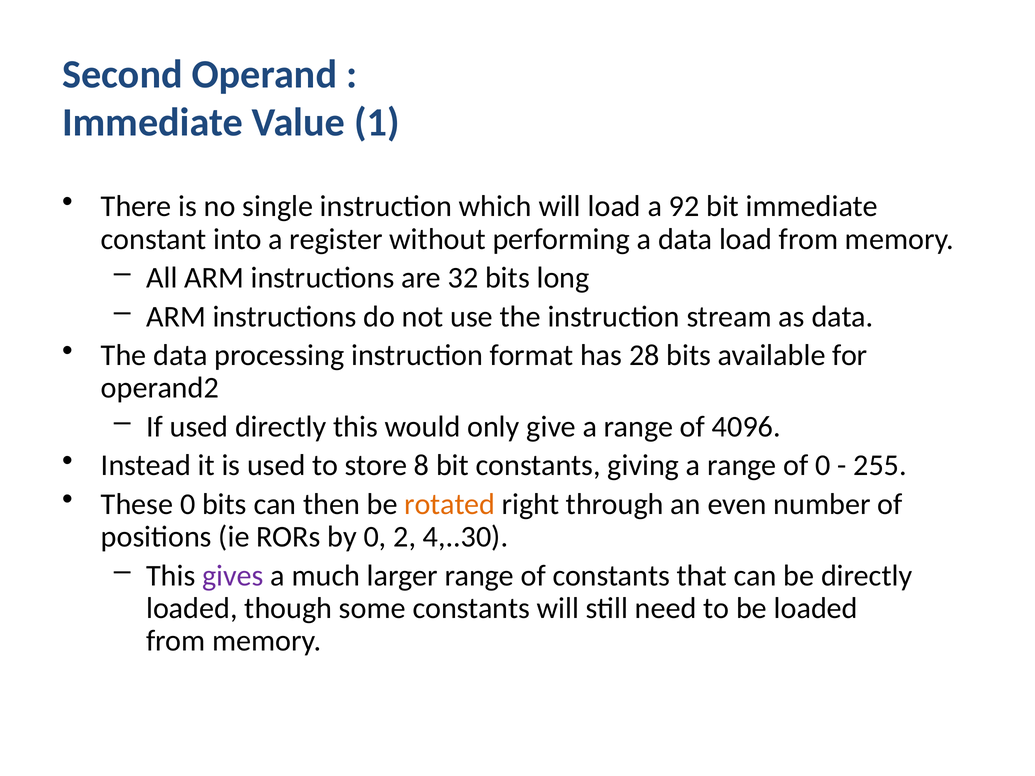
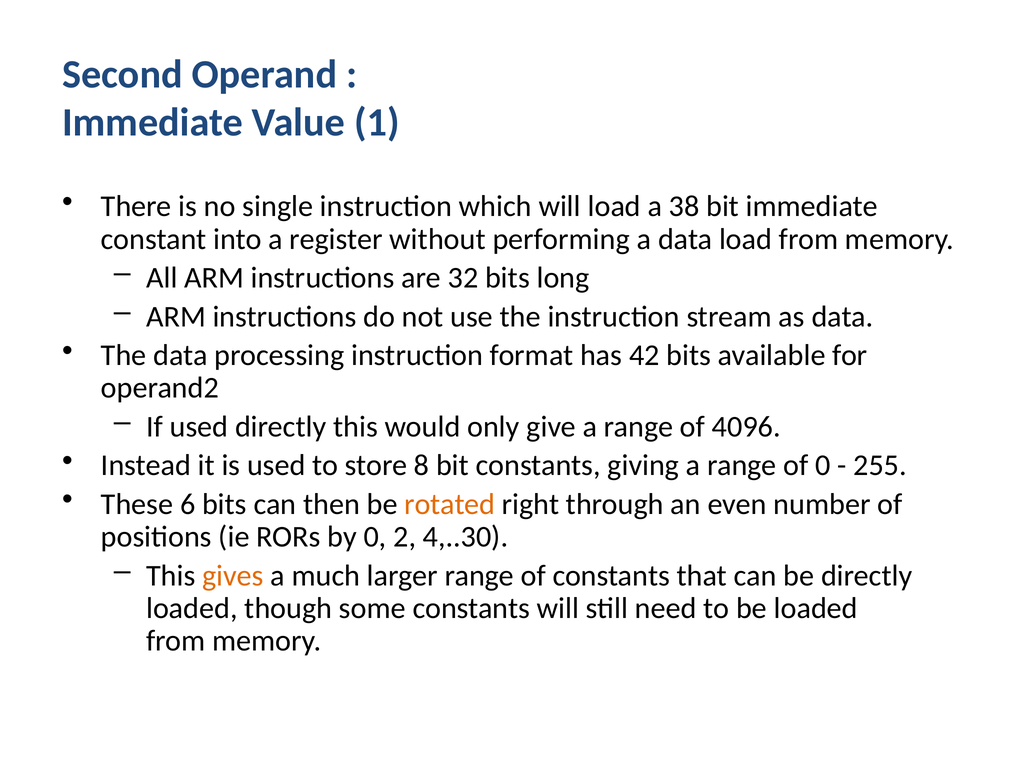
92: 92 -> 38 (684, 207)
28: 28 -> 42 (644, 356)
These 0: 0 -> 6 (188, 504)
gives colour: purple -> orange (233, 576)
